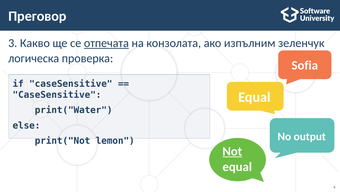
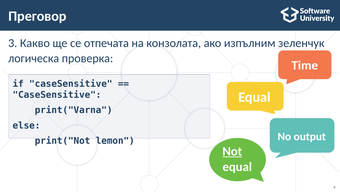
отпечата underline: present -> none (106, 43)
Sofia: Sofia -> Time (305, 65)
print("Water: print("Water -> print("Varna (74, 110)
